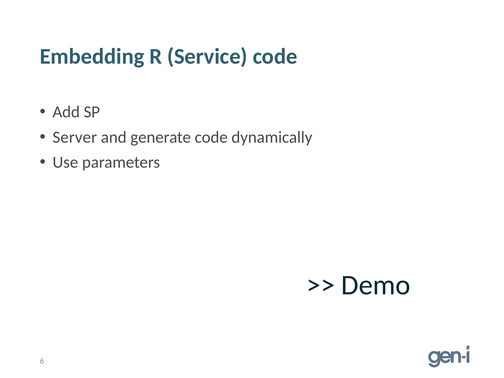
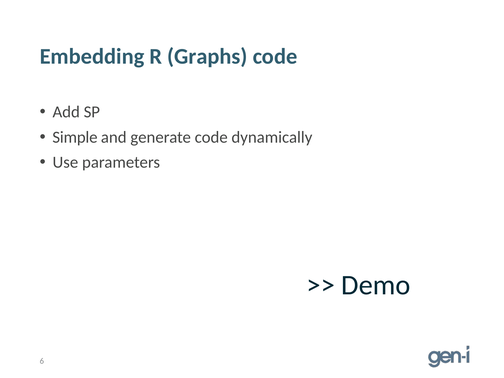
Service: Service -> Graphs (207, 57)
Server: Server -> Simple (75, 137)
